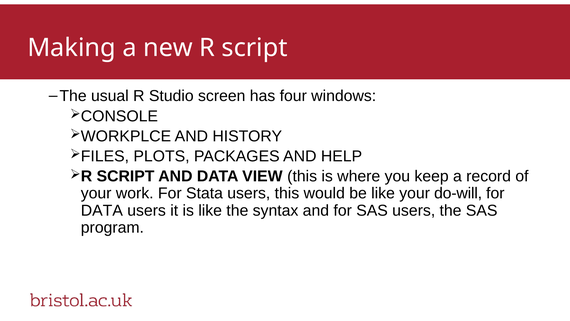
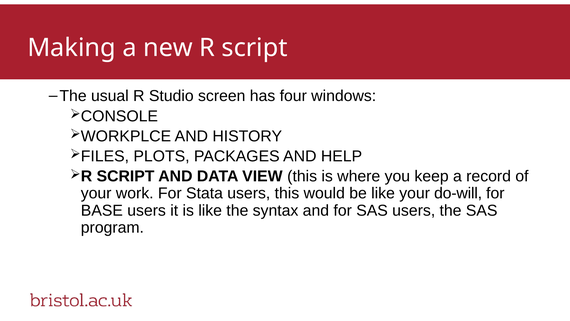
DATA: DATA -> BASE (102, 210)
